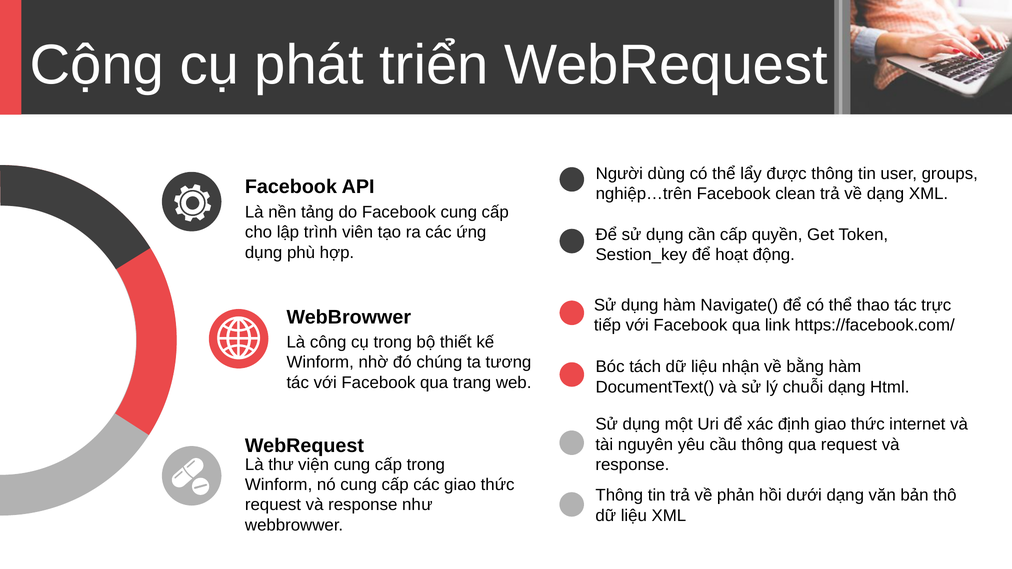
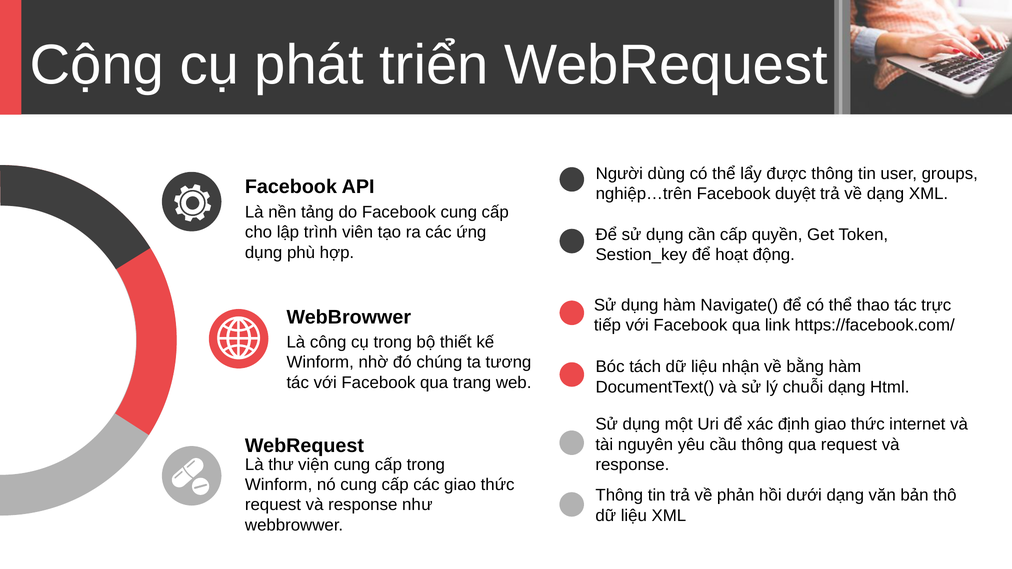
clean: clean -> duyệt (795, 194)
